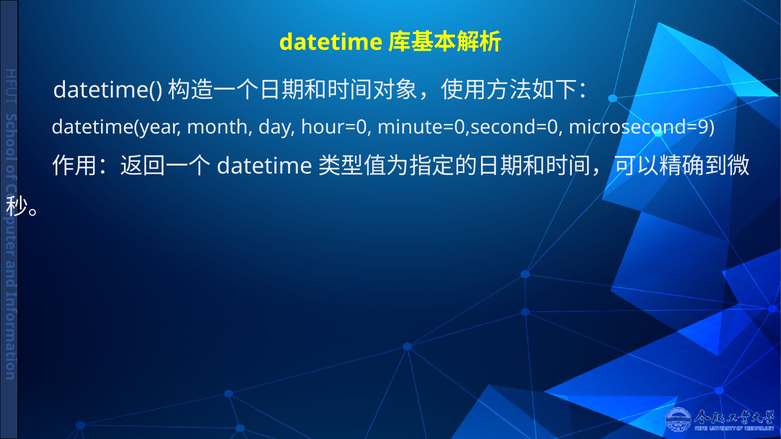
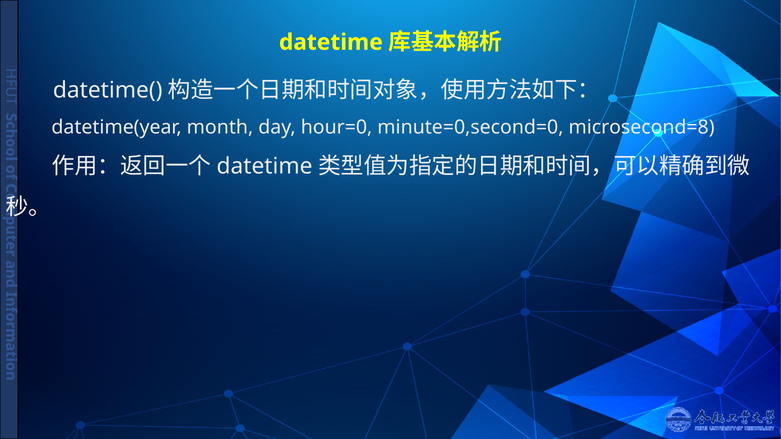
microsecond=9: microsecond=9 -> microsecond=8 (642, 127)
